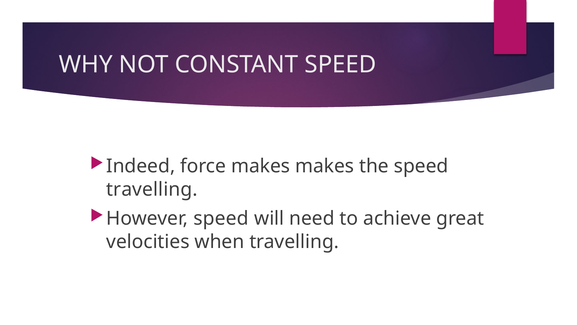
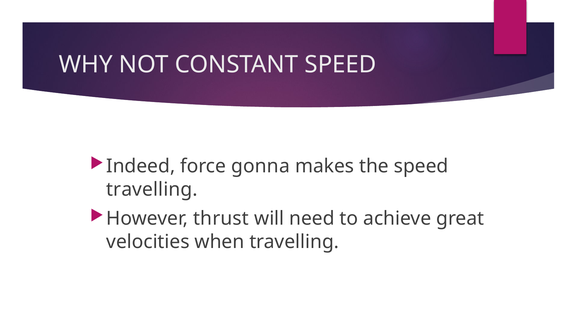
force makes: makes -> gonna (260, 166)
However speed: speed -> thrust (221, 218)
